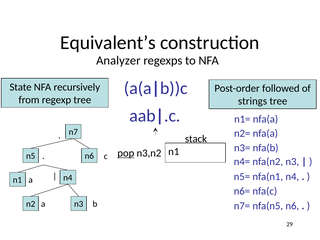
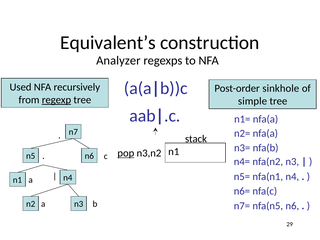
State: State -> Used (21, 87)
followed: followed -> sinkhole (281, 88)
regexp underline: none -> present (56, 100)
strings: strings -> simple (252, 101)
